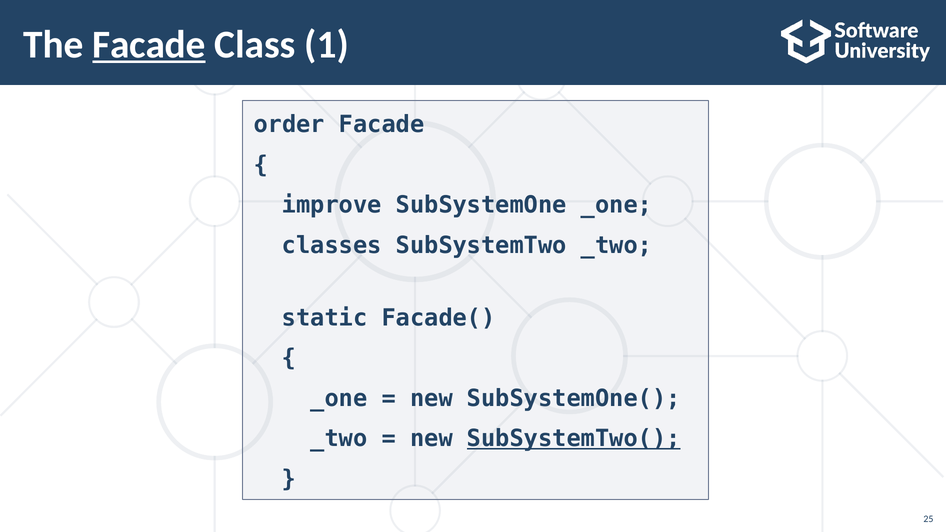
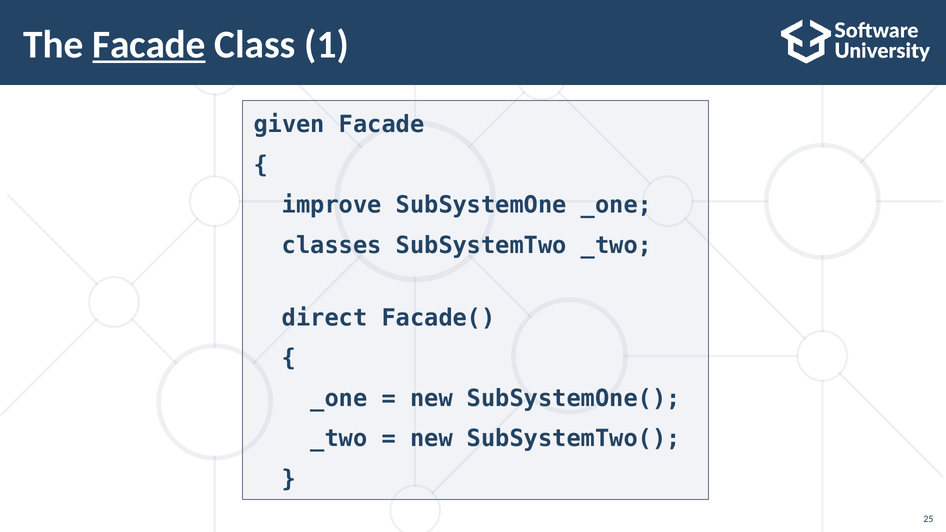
order: order -> given (289, 125)
static: static -> direct (325, 318)
SubSystemTwo( underline: present -> none (574, 439)
